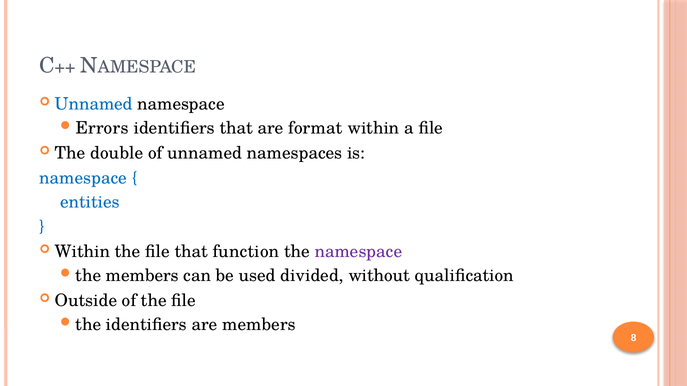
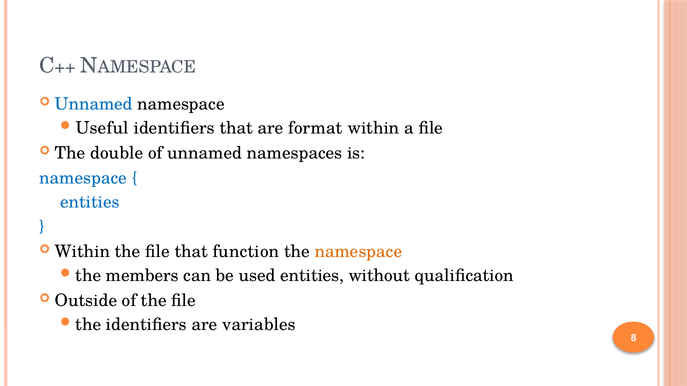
Errors: Errors -> Useful (102, 128)
namespace colour: purple -> orange (358, 252)
used divided: divided -> entities (312, 276)
are members: members -> variables (259, 325)
